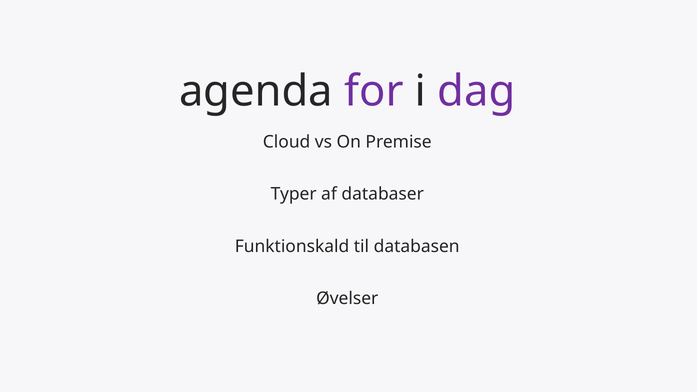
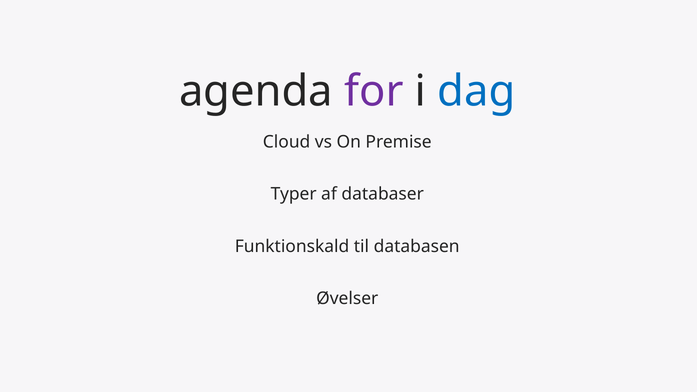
dag colour: purple -> blue (476, 91)
